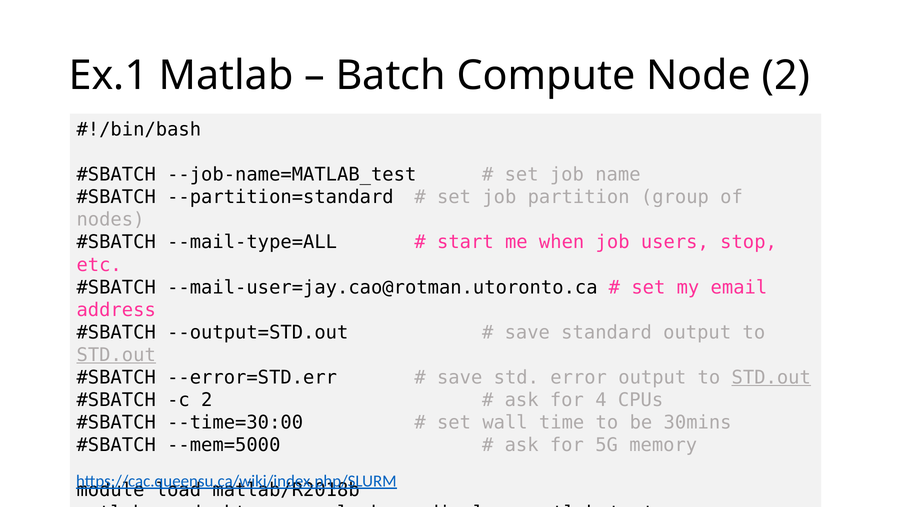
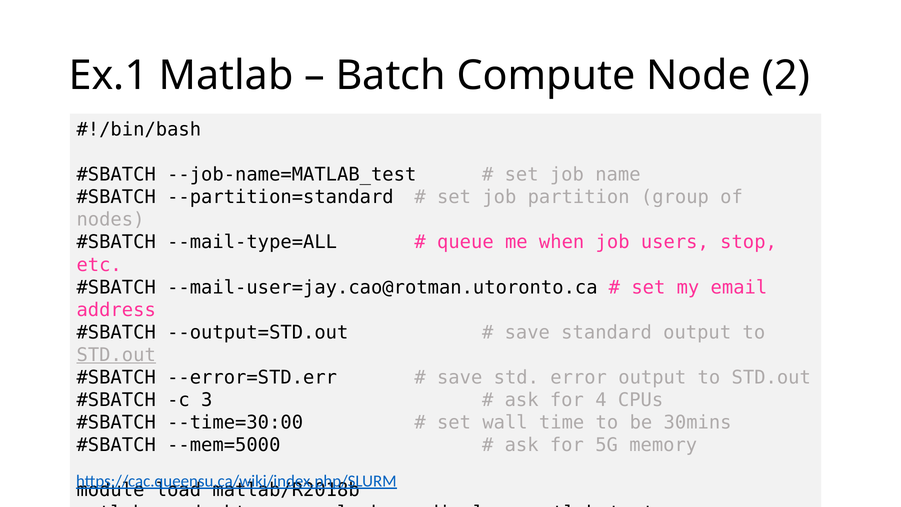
start: start -> queue (465, 242)
STD.out underline: present -> none (771, 377)
c 2: 2 -> 3 (207, 400)
